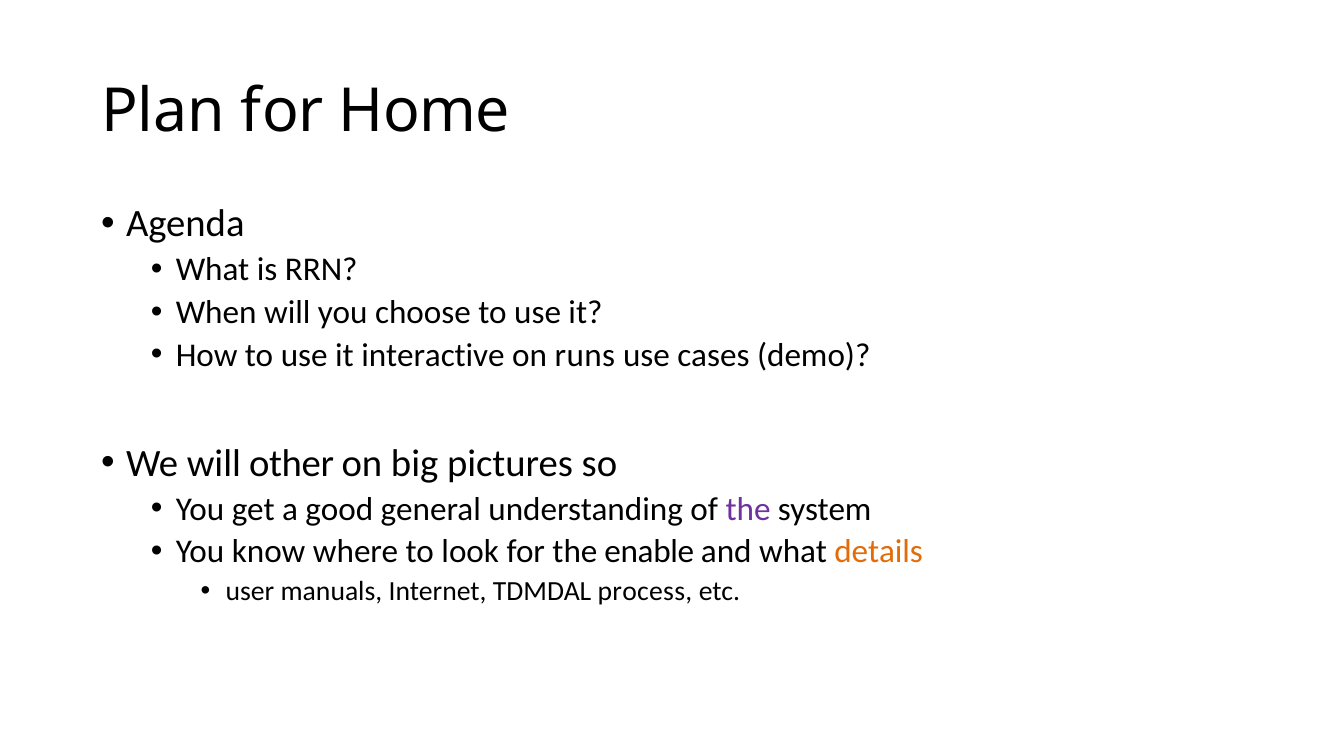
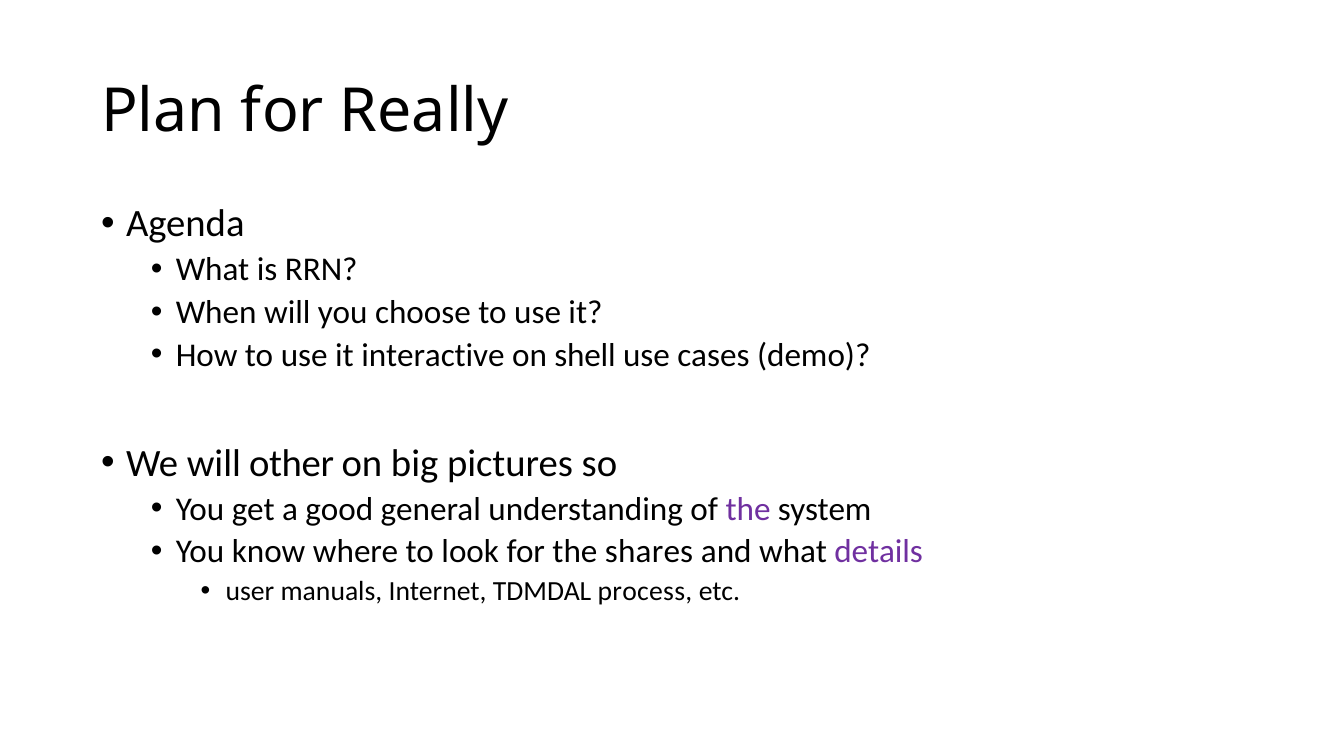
Home: Home -> Really (424, 111)
runs: runs -> shell (585, 356)
enable: enable -> shares (649, 552)
details colour: orange -> purple (879, 552)
